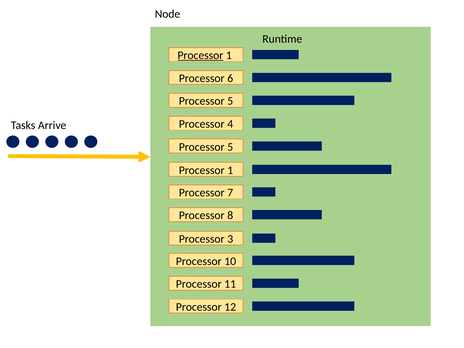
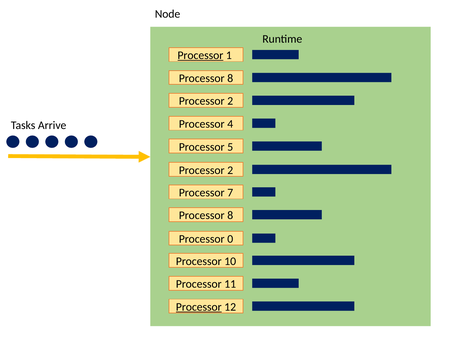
6: 6 -> 8 (230, 78)
5: 5 -> 2 (230, 101)
1: 1 -> 2 (230, 170)
3: 3 -> 0 (230, 239)
Processor underline: none -> present (199, 307)
